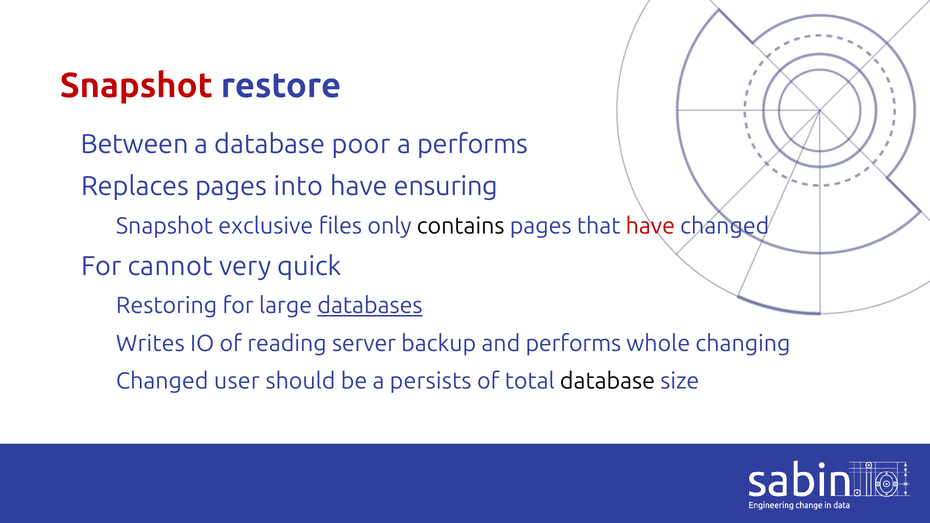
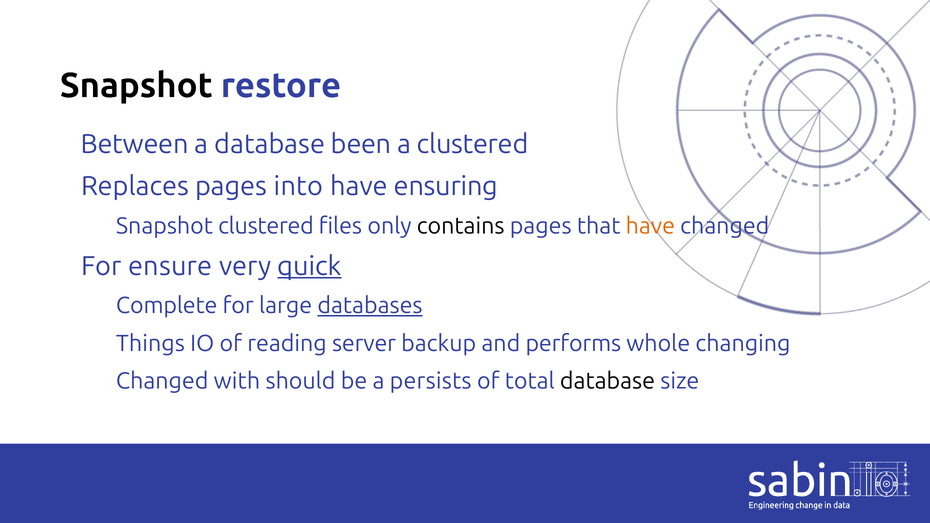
Snapshot colour: red -> black (136, 86)
poor: poor -> been (361, 144)
a performs: performs -> clustered (473, 144)
Snapshot exclusive: exclusive -> clustered (266, 226)
have colour: red -> orange (650, 226)
cannot: cannot -> ensure (170, 266)
quick underline: none -> present (310, 266)
Restoring: Restoring -> Complete (167, 306)
Writes: Writes -> Things (150, 343)
user: user -> with (237, 381)
